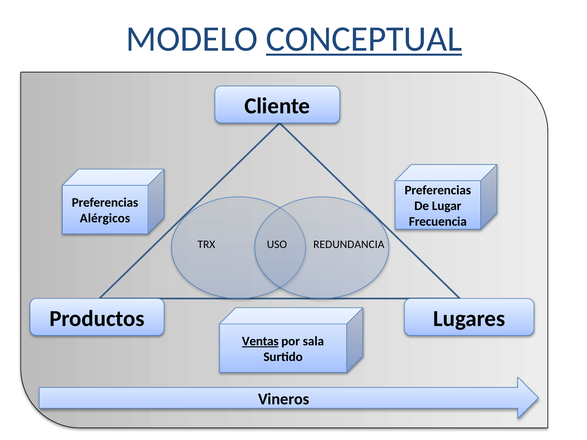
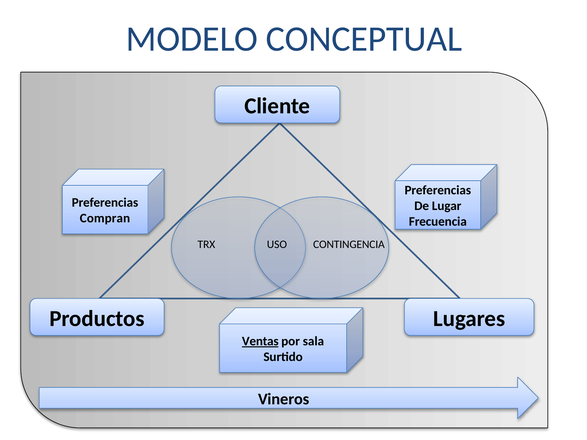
CONCEPTUAL underline: present -> none (364, 39)
Alérgicos: Alérgicos -> Compran (105, 218)
REDUNDANCIA: REDUNDANCIA -> CONTINGENCIA (349, 245)
